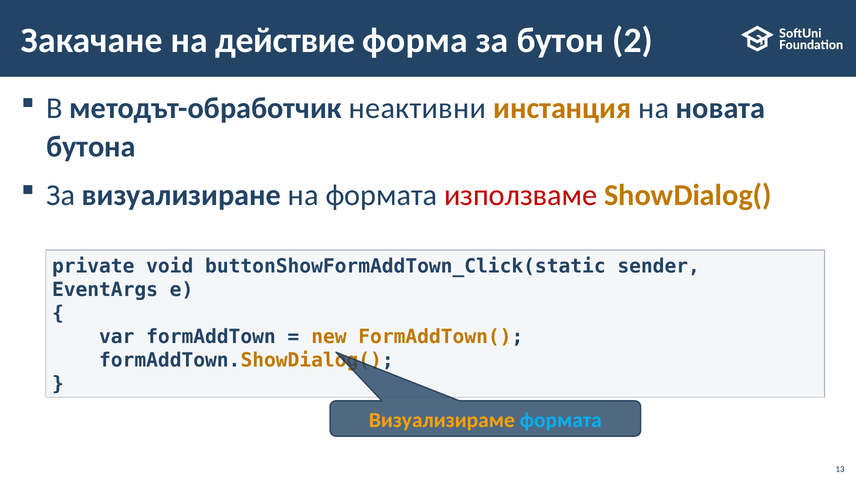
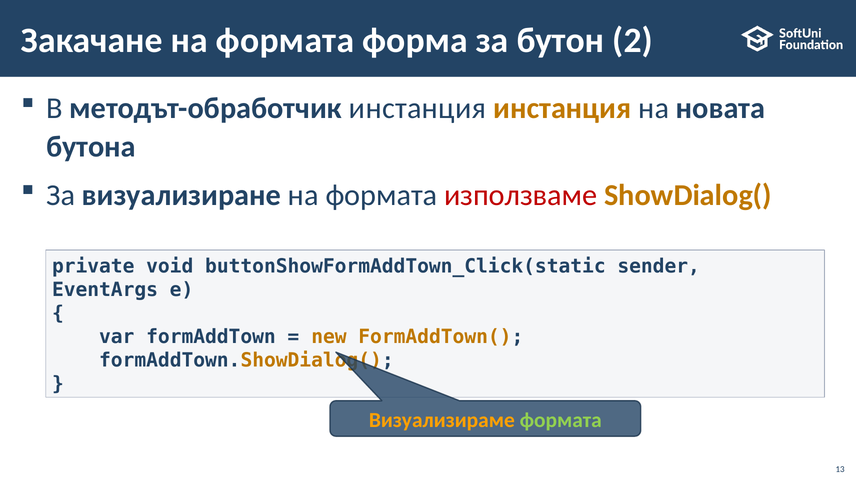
Закачане на действие: действие -> формата (285, 41)
методът-обработчик неактивни: неактивни -> инстанция (417, 109)
формата colour: light blue -> light green (561, 420)
